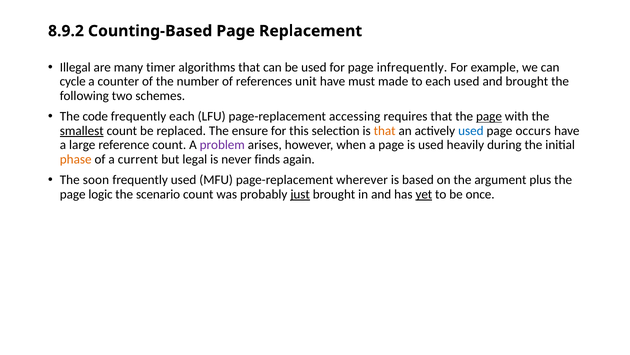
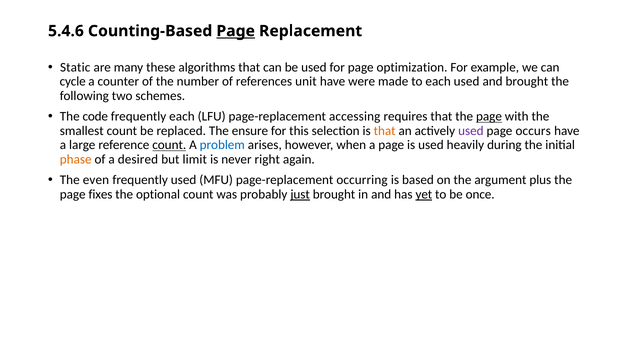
8.9.2: 8.9.2 -> 5.4.6 (66, 31)
Page underline: none -> present (236, 31)
Illegal: Illegal -> Static (75, 67)
timer: timer -> these (161, 67)
infrequently: infrequently -> optimization (412, 67)
must: must -> were (362, 81)
smallest underline: present -> none (82, 131)
used colour: blue -> purple (471, 131)
count underline: none -> present (169, 145)
problem colour: purple -> blue (222, 145)
current: current -> desired (138, 159)
legal: legal -> limit (195, 159)
finds: finds -> right (267, 159)
soon: soon -> even (96, 180)
wherever: wherever -> occurring (362, 180)
logic: logic -> fixes (101, 194)
scenario: scenario -> optional (158, 194)
